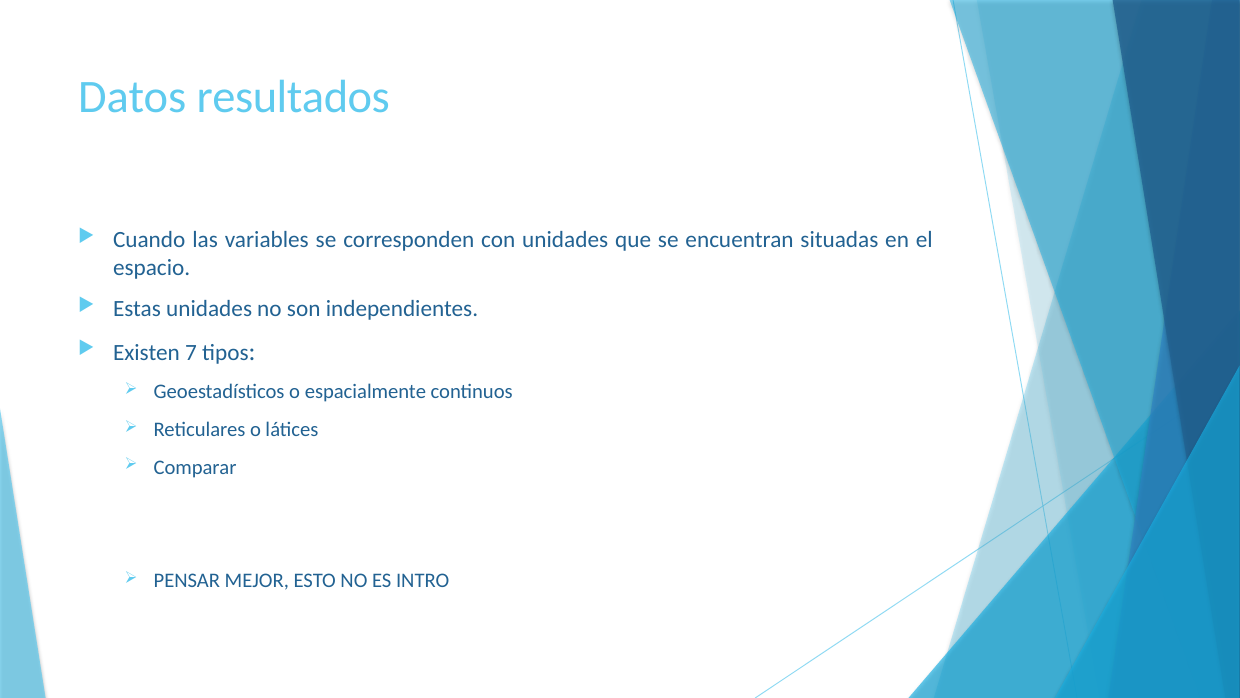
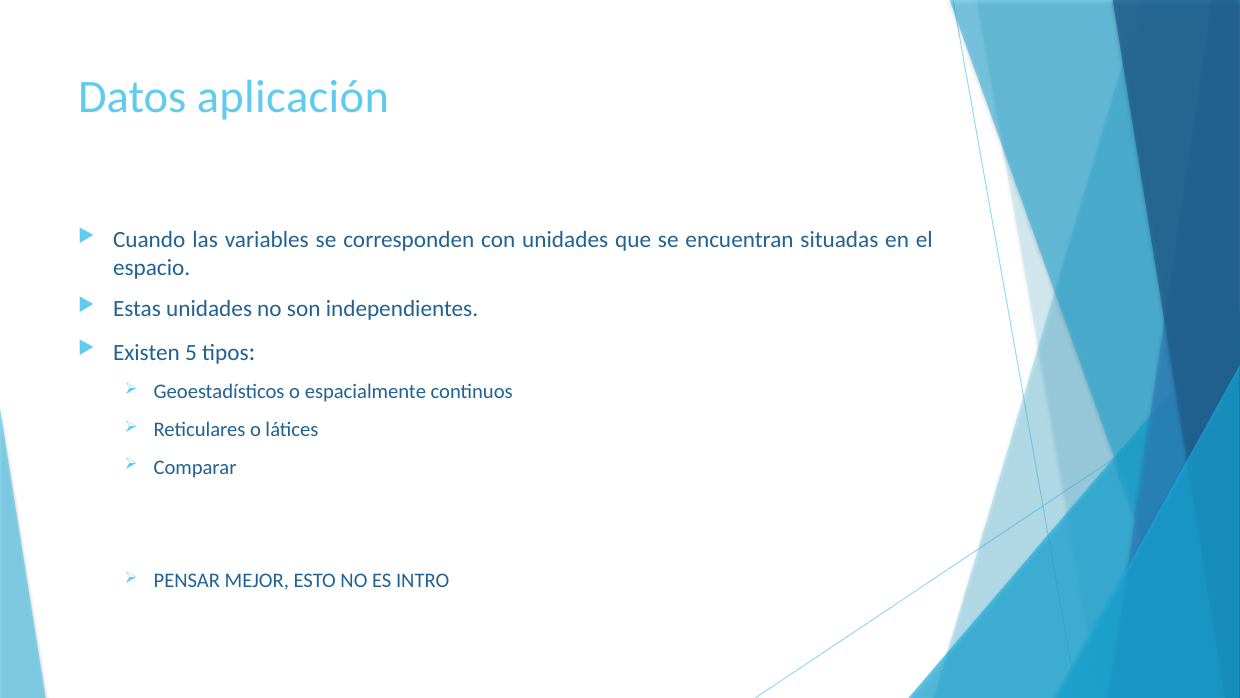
resultados: resultados -> aplicación (293, 97)
7: 7 -> 5 (191, 352)
